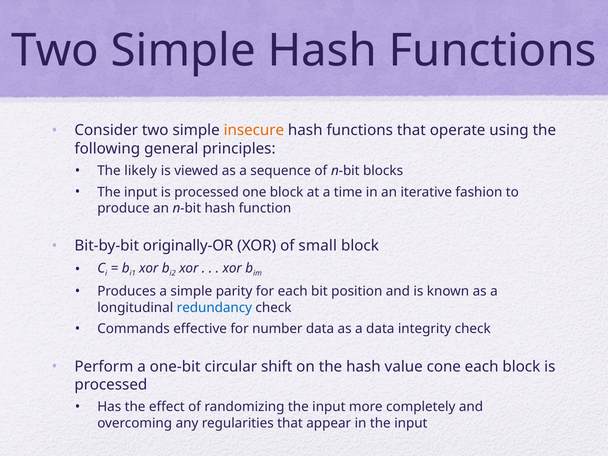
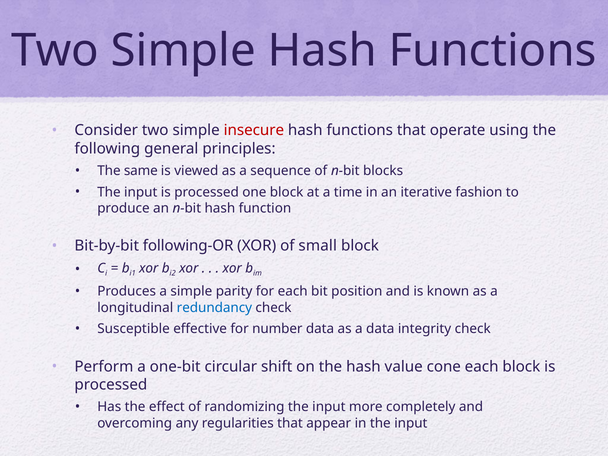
insecure colour: orange -> red (254, 130)
likely: likely -> same (141, 171)
originally-OR: originally-OR -> following-OR (188, 246)
Commands: Commands -> Susceptible (134, 329)
